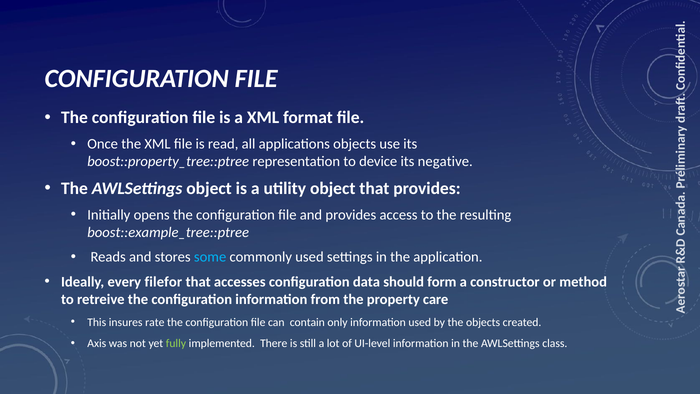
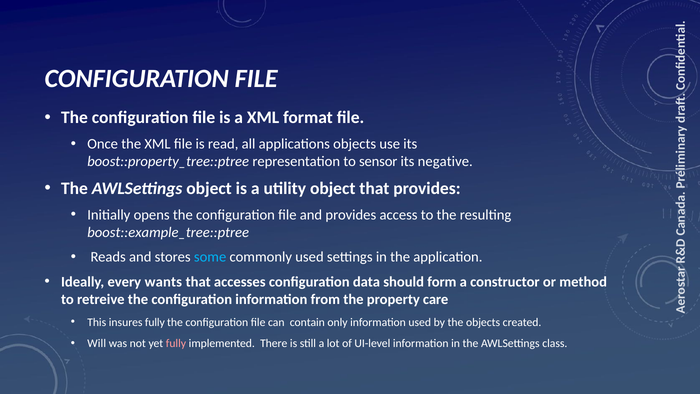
device: device -> sensor (378, 161)
filefor: filefor -> wants (163, 282)
insures rate: rate -> fully (155, 322)
Axis: Axis -> Will (97, 343)
fully colour: light green -> pink (176, 343)
